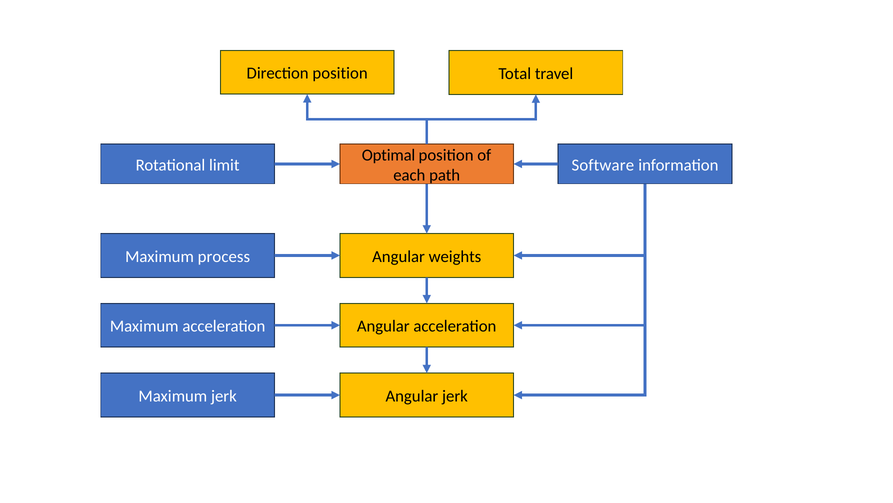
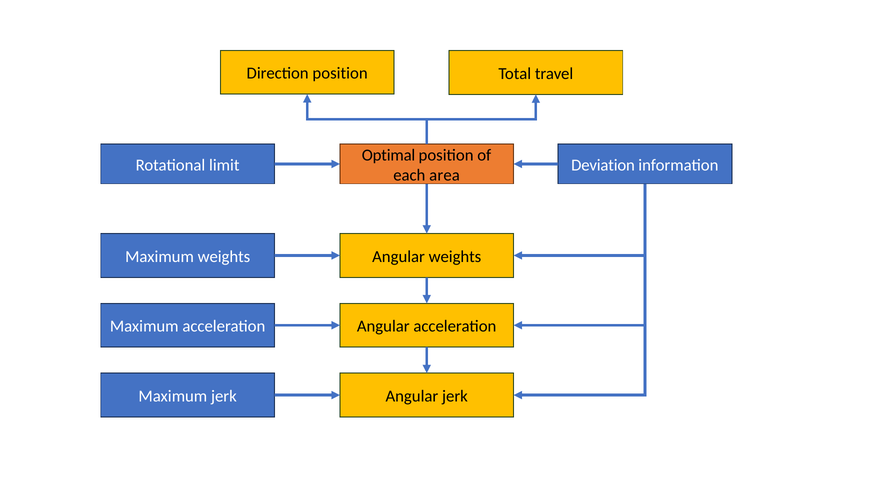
Software: Software -> Deviation (603, 165)
path: path -> area (445, 175)
Maximum process: process -> weights (224, 256)
